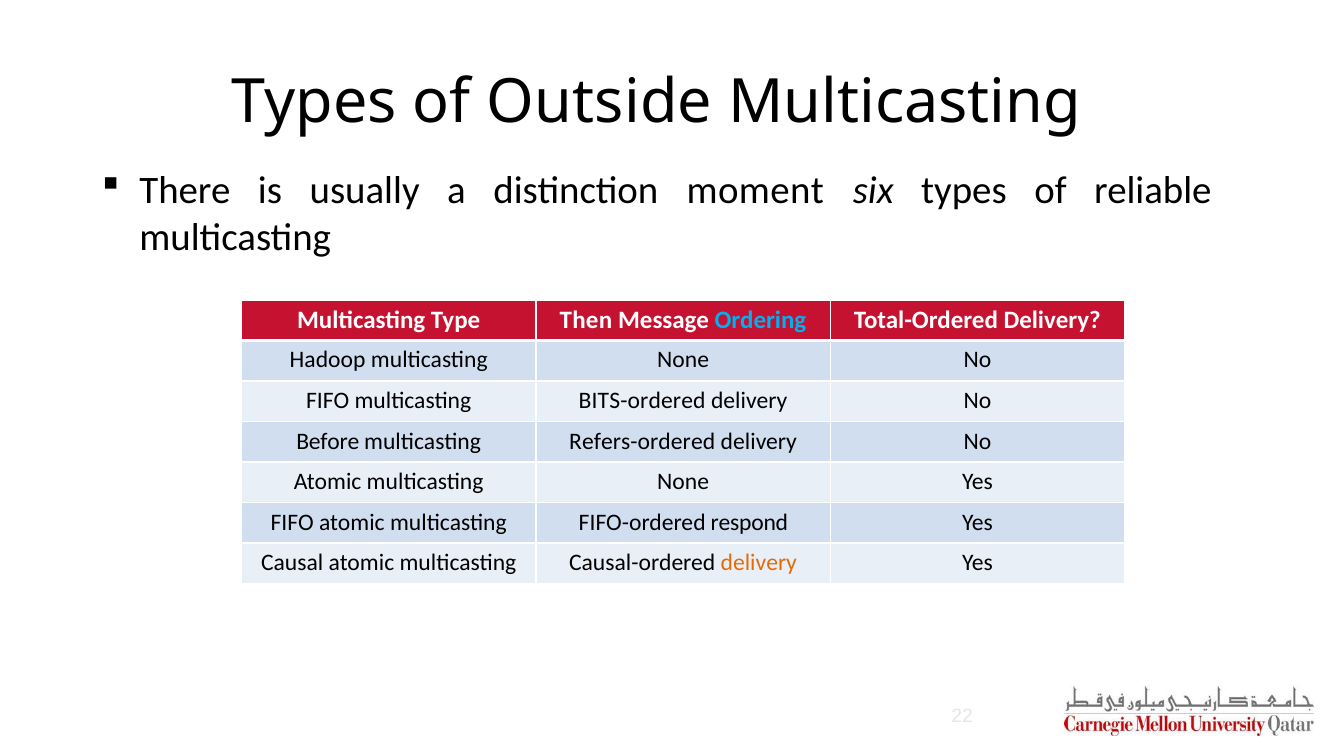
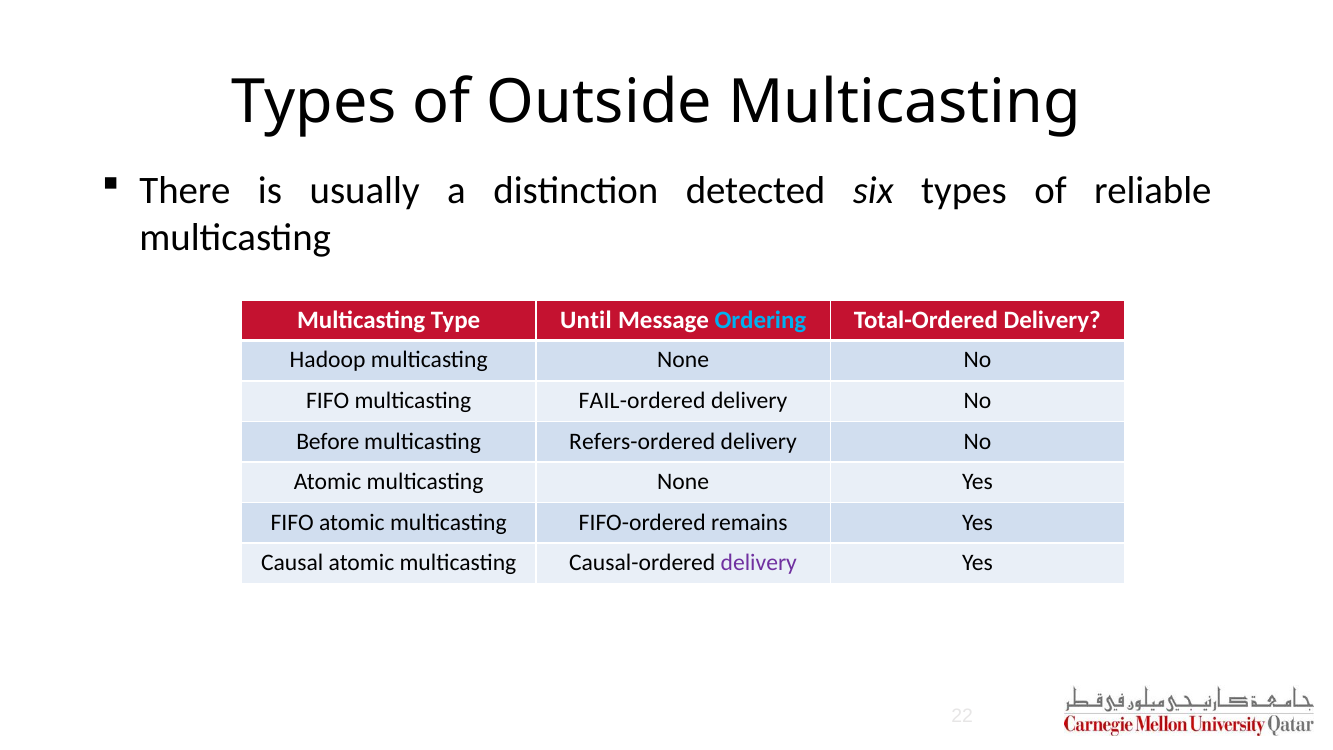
moment: moment -> detected (756, 191)
Then: Then -> Until (586, 320)
BITS-ordered: BITS-ordered -> FAIL-ordered (642, 401)
respond: respond -> remains (749, 522)
delivery colour: orange -> purple (759, 563)
